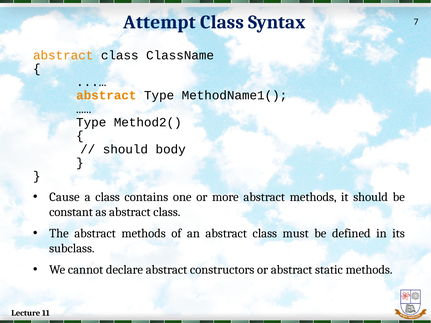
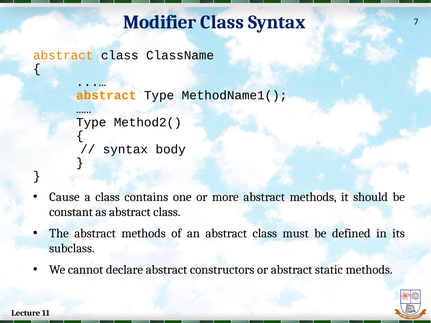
Attempt: Attempt -> Modifier (160, 22)
should: should -> syntax (125, 149)
